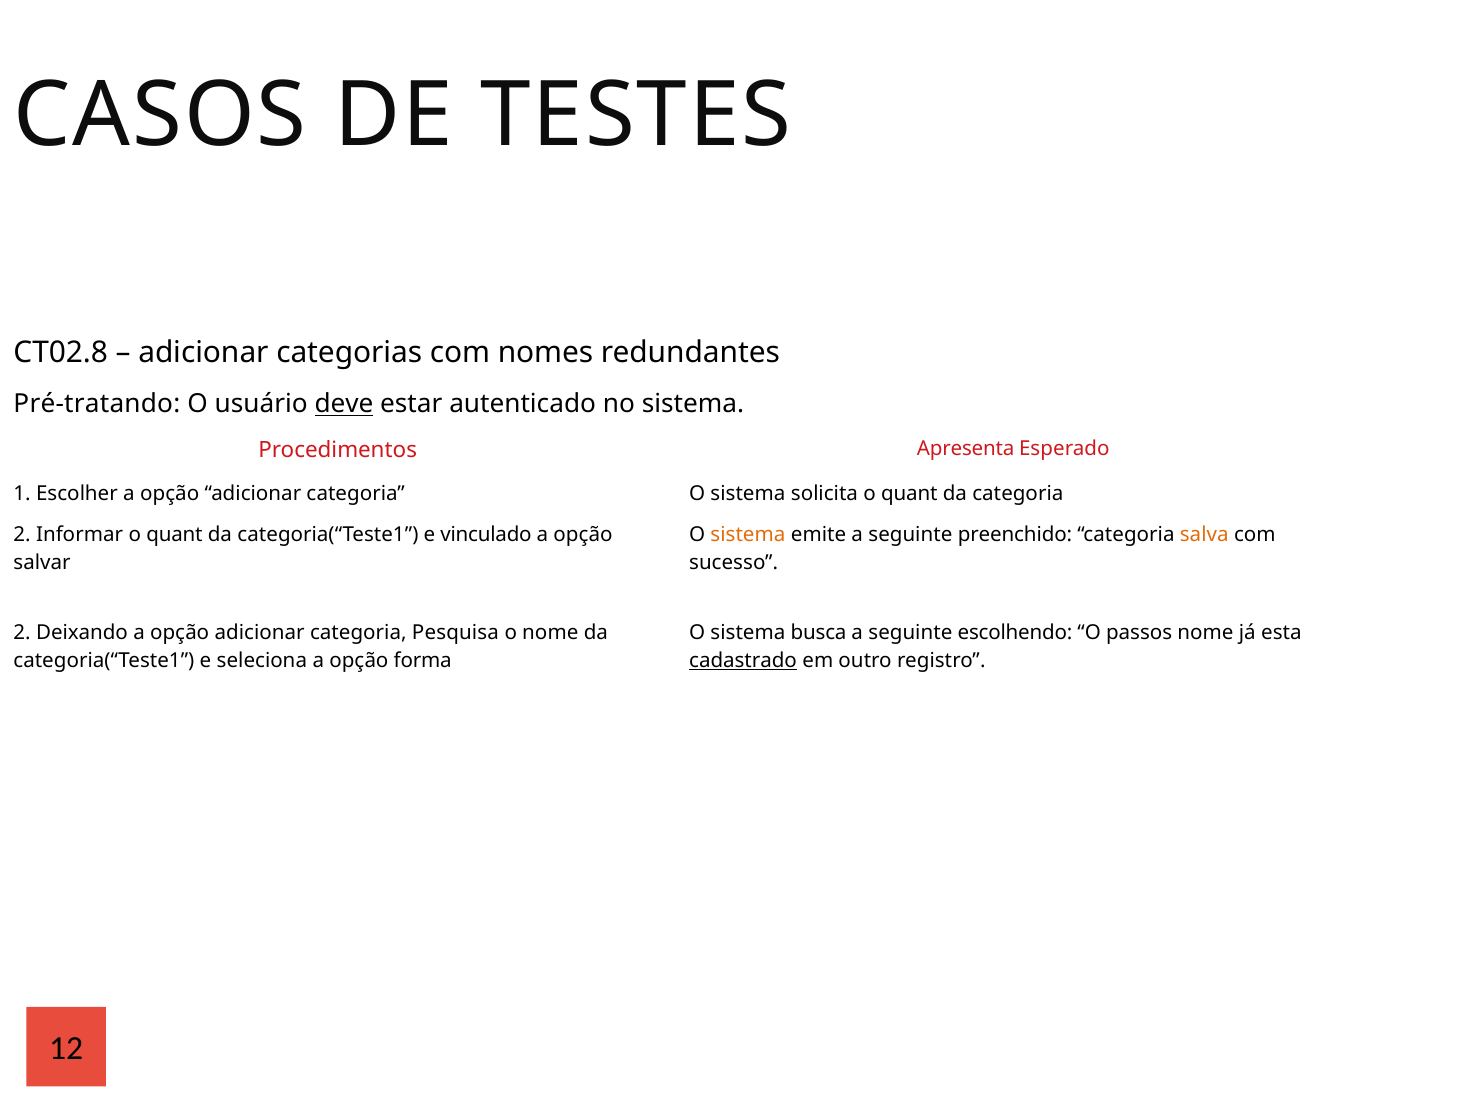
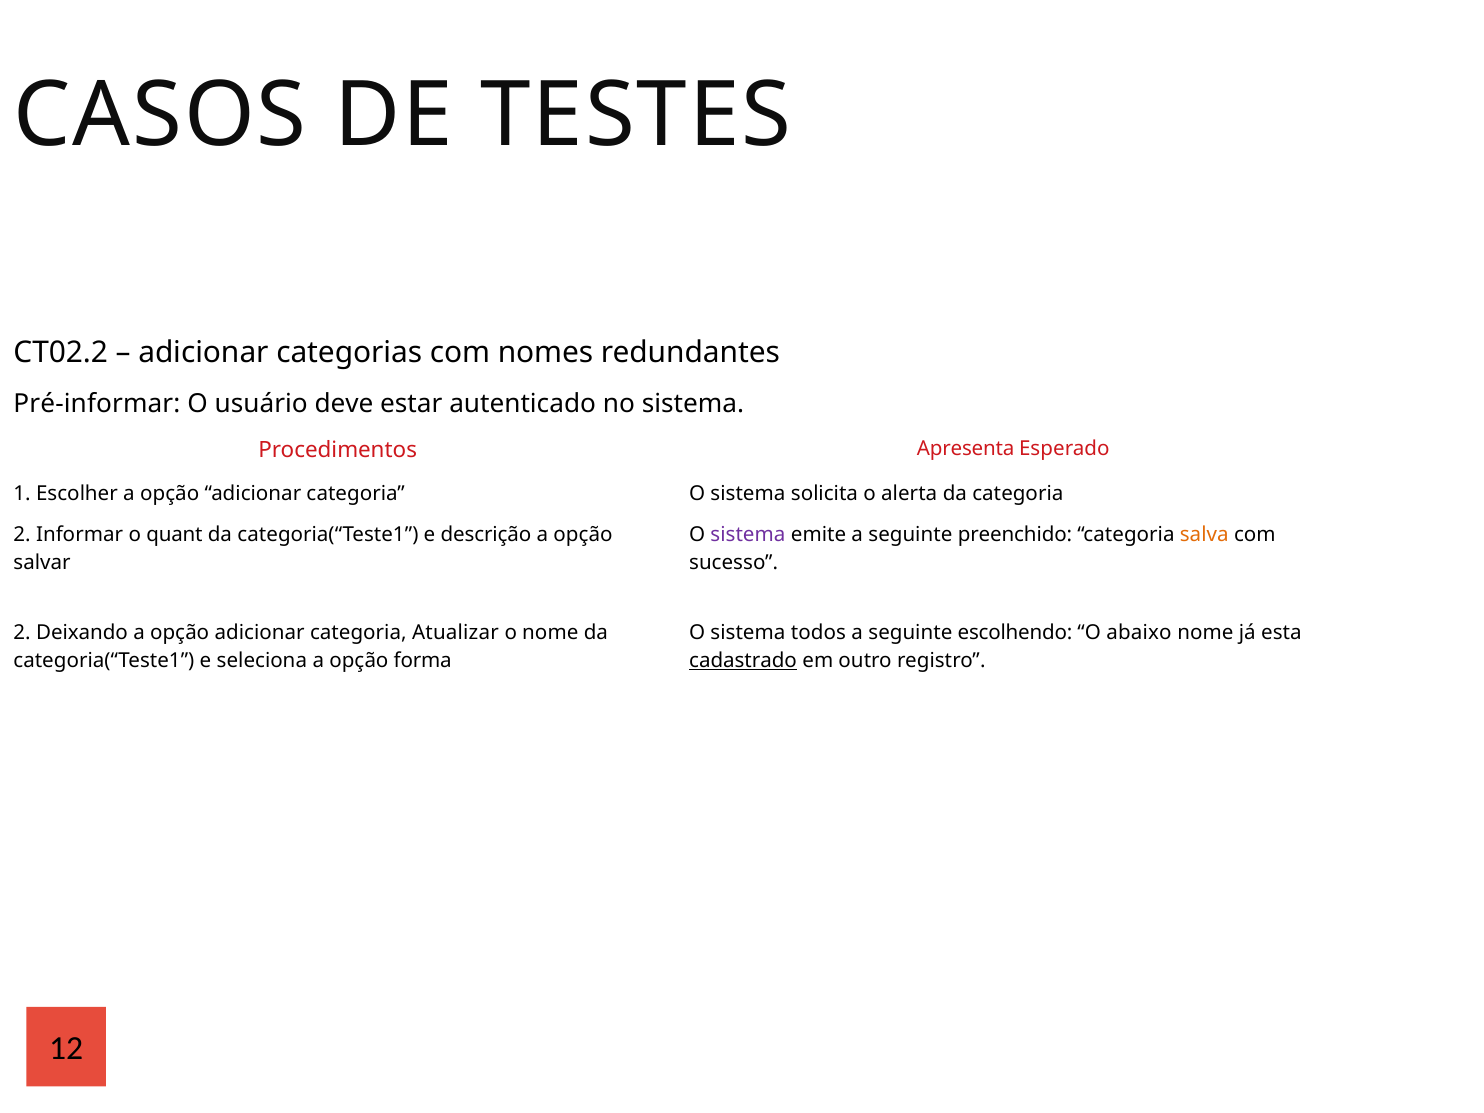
CT02.8: CT02.8 -> CT02.2 (61, 353)
Pré-tratando: Pré-tratando -> Pré-informar (97, 404)
deve underline: present -> none (344, 404)
solicita o quant: quant -> alerta (909, 493)
vinculado: vinculado -> descrição (486, 535)
sistema colour: orange -> purple (748, 535)
Pesquisa: Pesquisa -> Atualizar (455, 632)
busca: busca -> todos (818, 632)
passos: passos -> abaixo (1139, 632)
